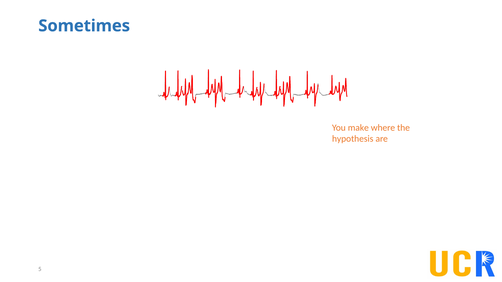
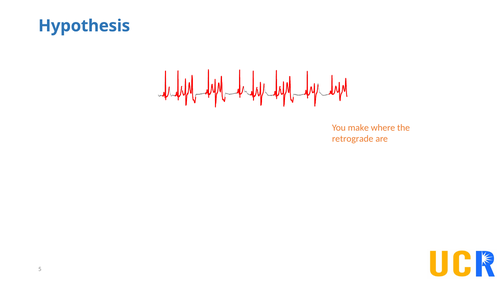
Sometimes: Sometimes -> Hypothesis (84, 26)
hypothesis: hypothesis -> retrograde (353, 139)
